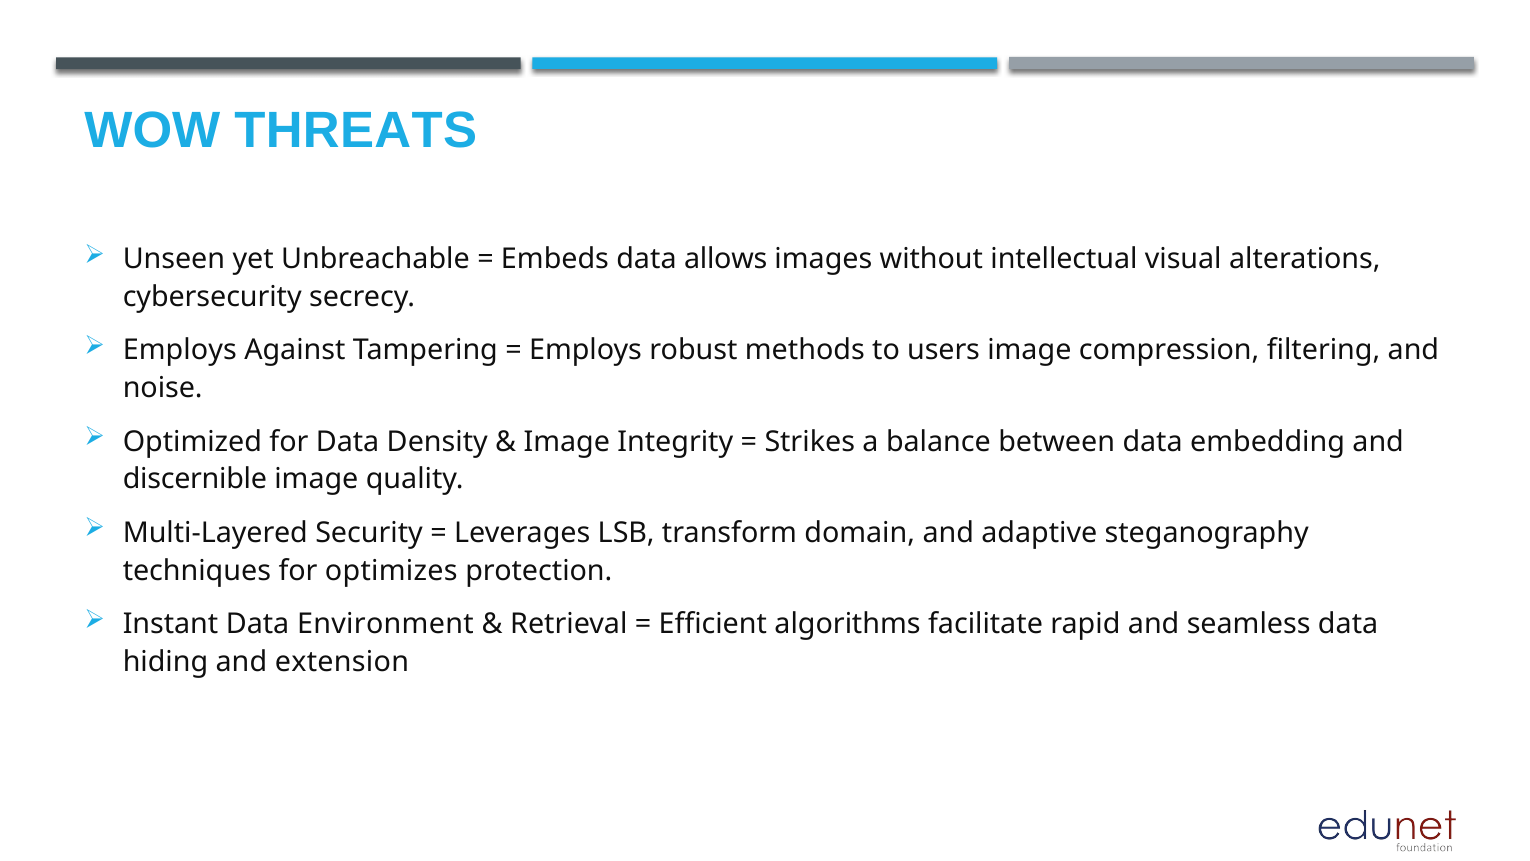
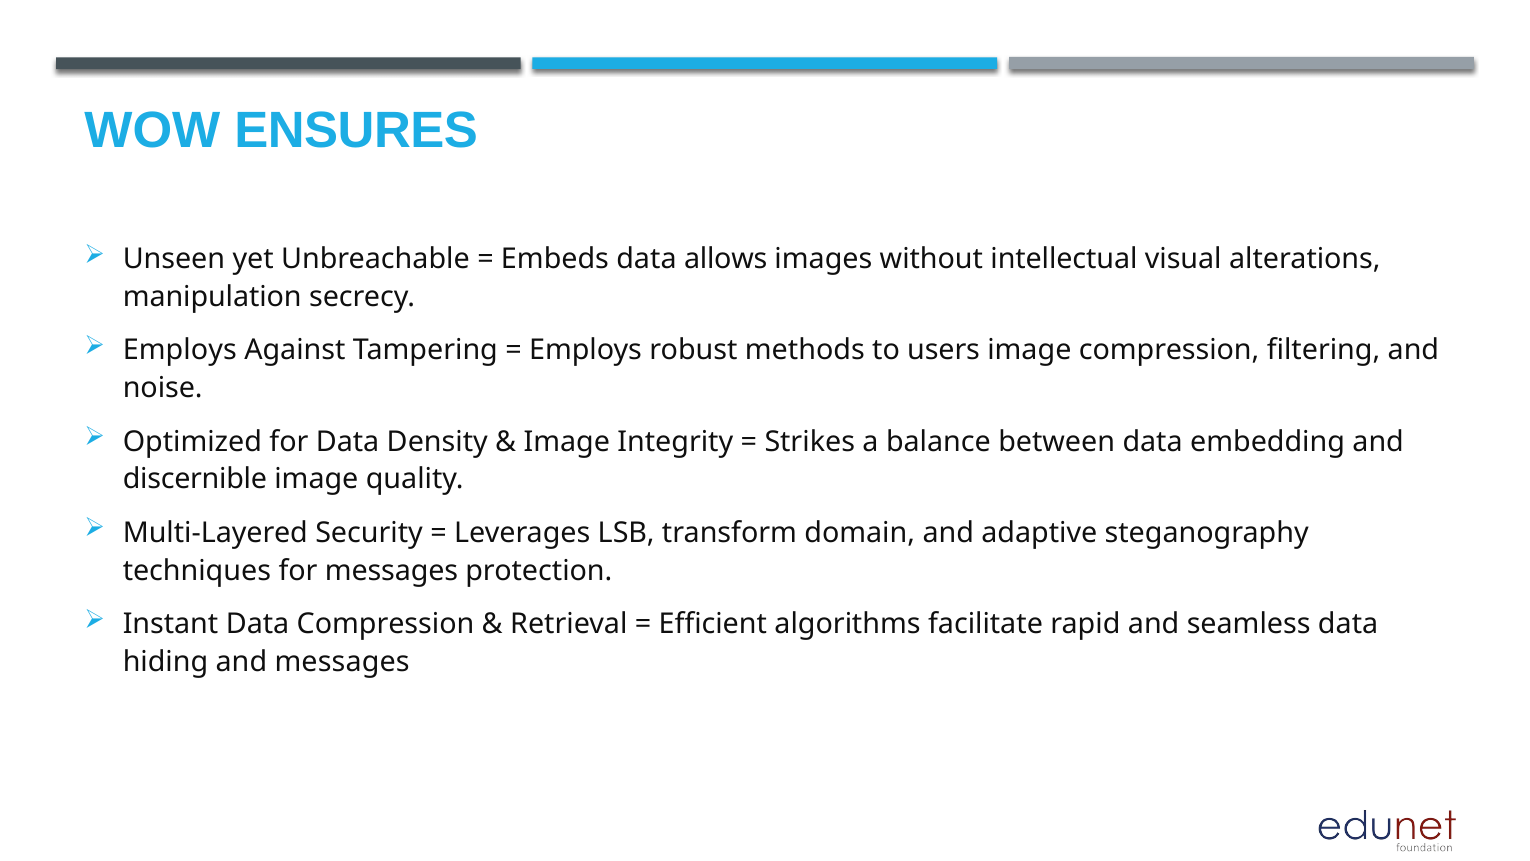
THREATS: THREATS -> ENSURES (356, 131)
cybersecurity: cybersecurity -> manipulation (212, 297)
for optimizes: optimizes -> messages (392, 570)
Data Environment: Environment -> Compression (386, 623)
and extension: extension -> messages (342, 661)
